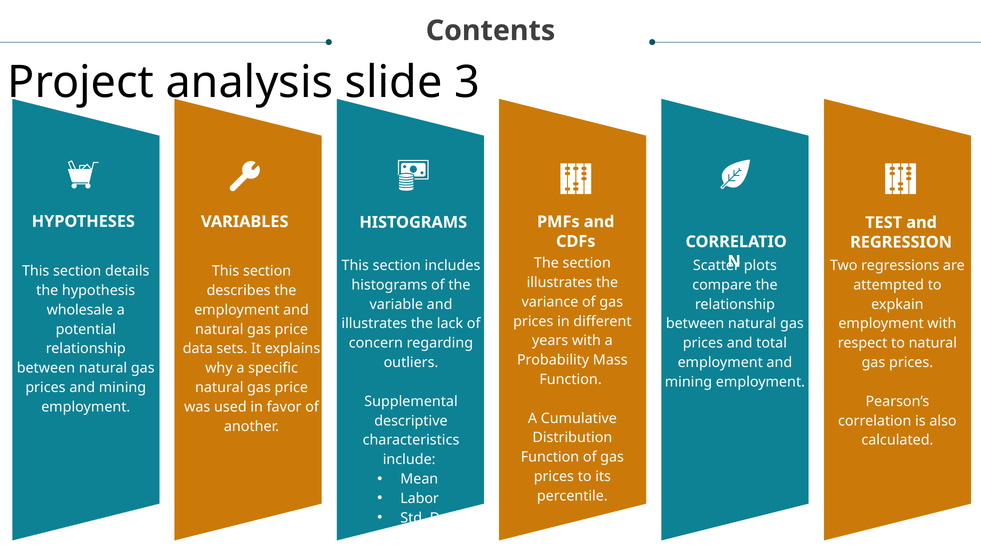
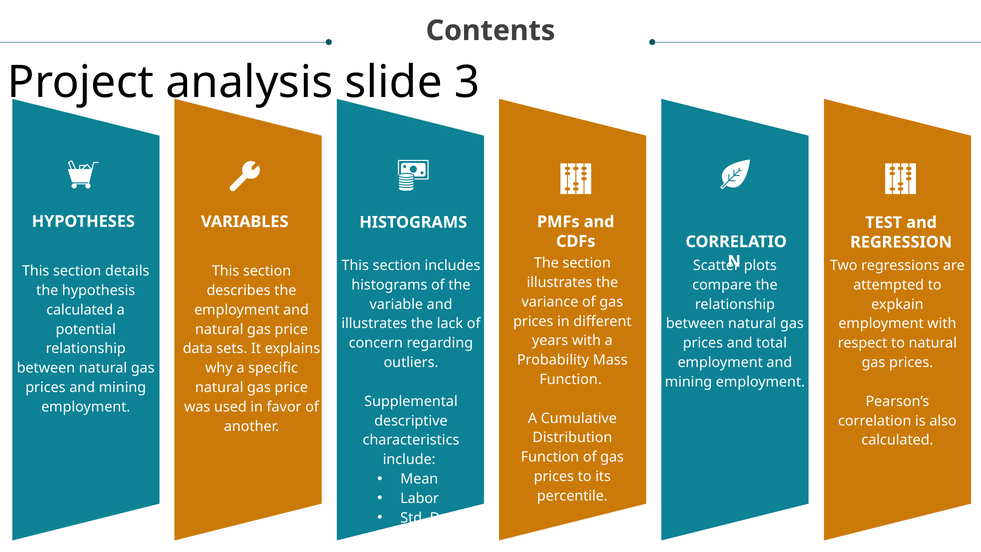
wholesale: wholesale -> calculated (80, 310)
